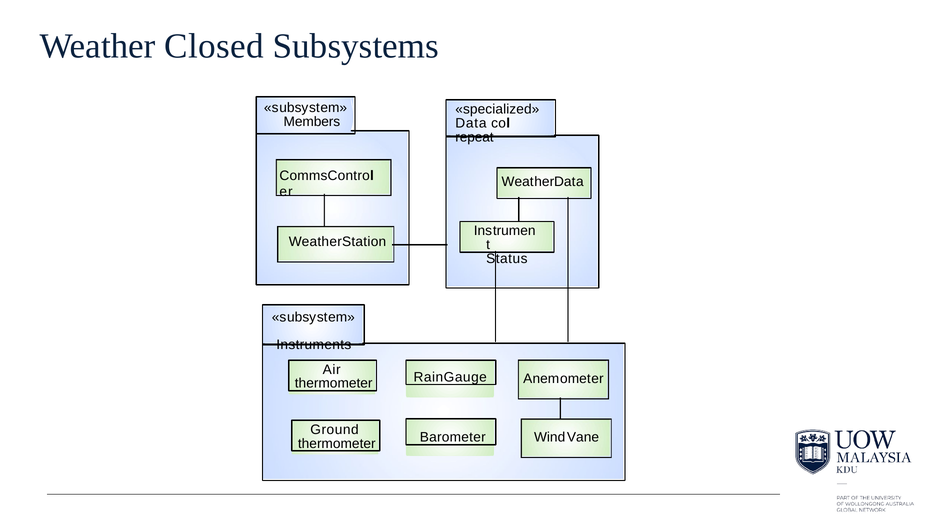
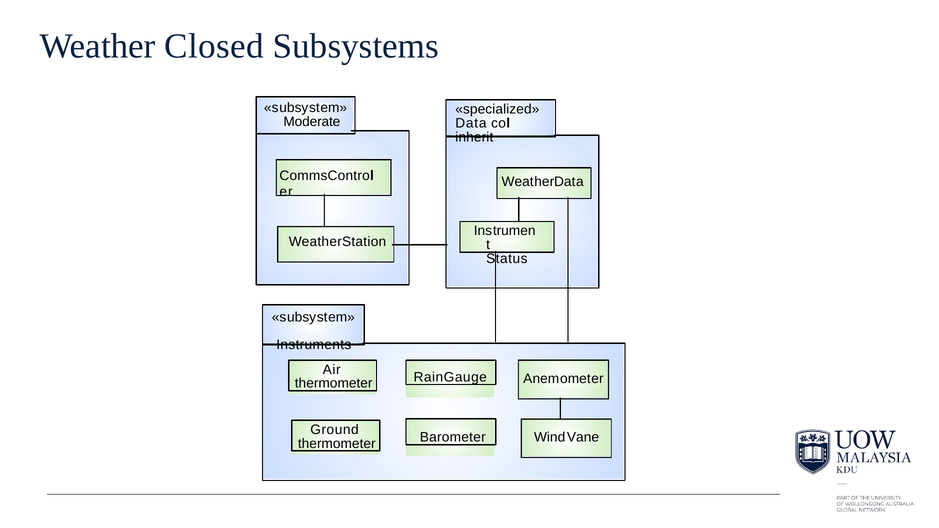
Members: Members -> Moderate (312, 122)
repeat: repeat -> inherit (474, 137)
